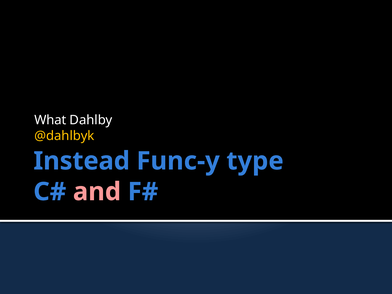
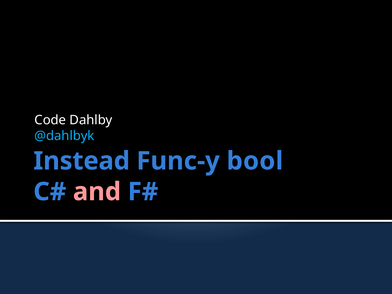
What: What -> Code (50, 120)
@dahlbyk colour: yellow -> light blue (64, 136)
type: type -> bool (255, 161)
